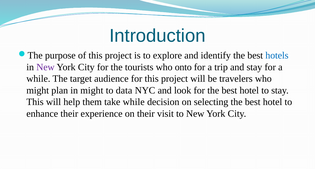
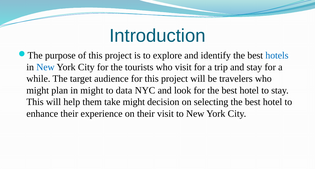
New colour: purple -> blue (45, 67)
who onto: onto -> visit (183, 67)
take while: while -> might (134, 102)
